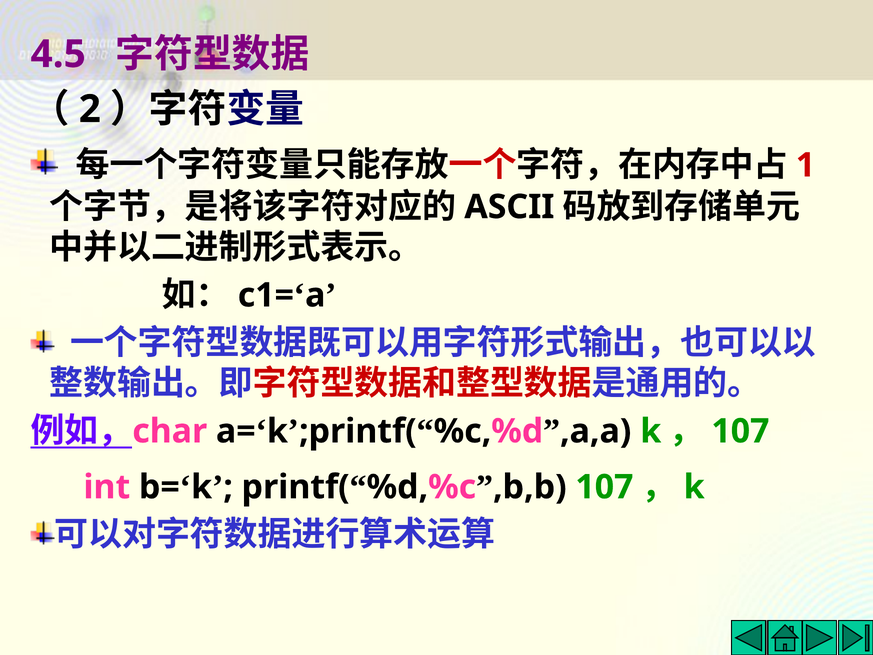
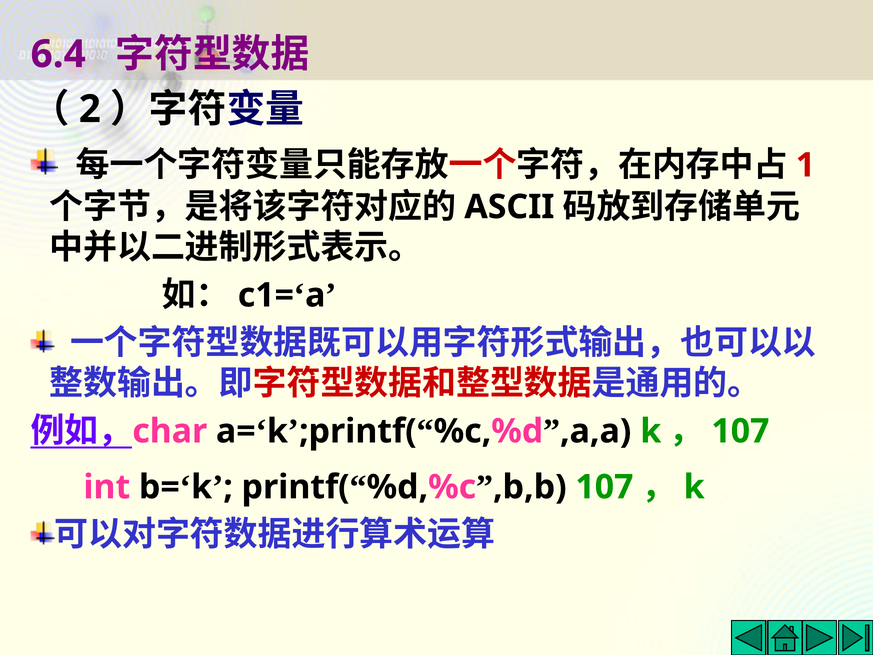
4.5: 4.5 -> 6.4 (58, 54)
